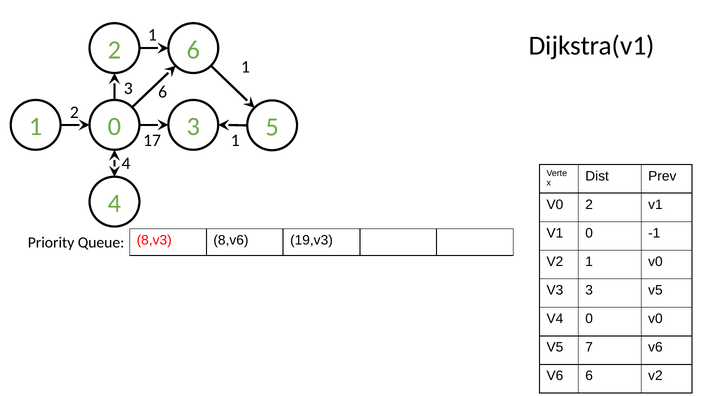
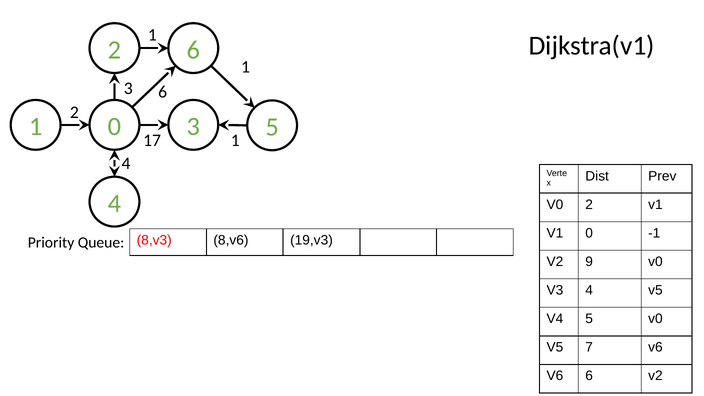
V2 1: 1 -> 9 (589, 262)
V3 3: 3 -> 4 (589, 290)
V4 0: 0 -> 5 (589, 319)
